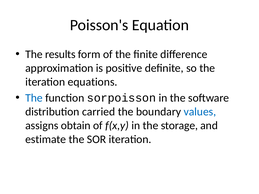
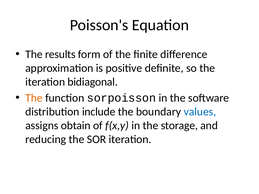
equations: equations -> bidiagonal (93, 82)
The colour: blue -> orange (34, 98)
carried: carried -> include (99, 112)
estimate: estimate -> reducing (46, 140)
